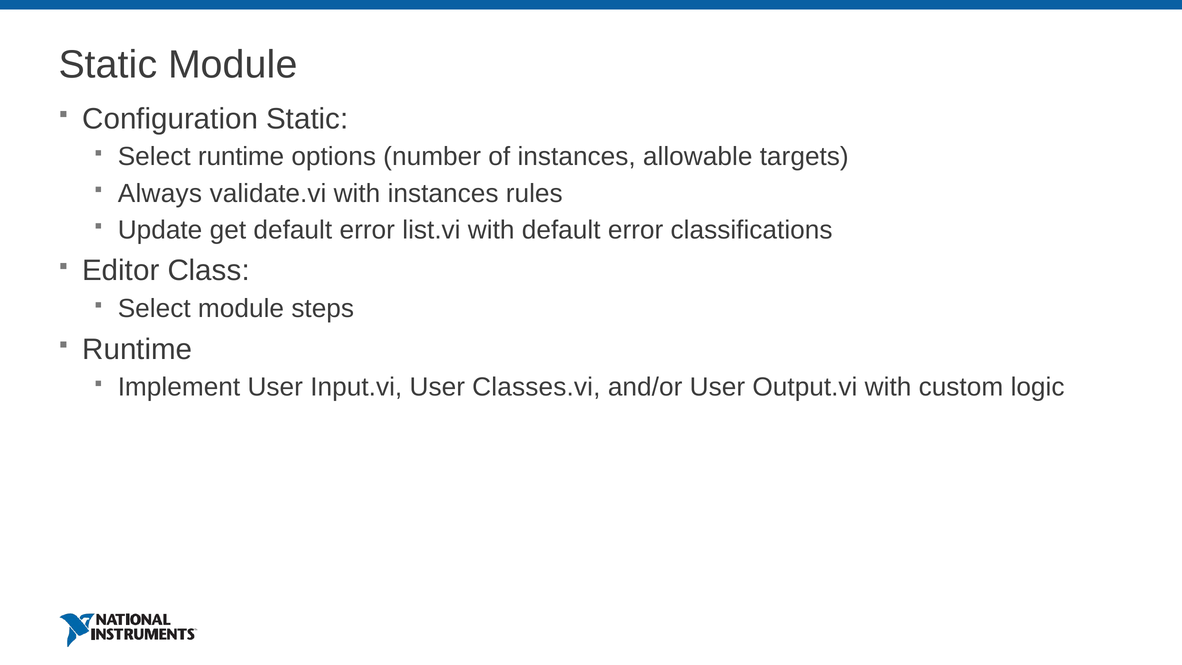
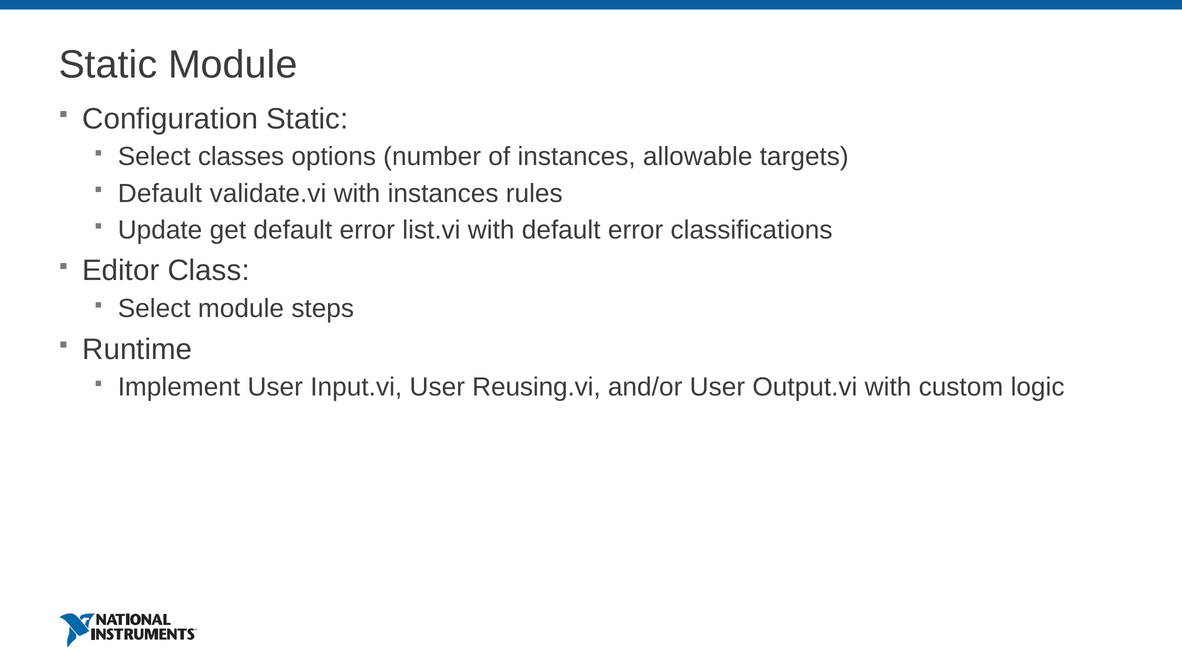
Select runtime: runtime -> classes (241, 157)
Always: Always -> Default (160, 193)
Classes.vi: Classes.vi -> Reusing.vi (536, 387)
